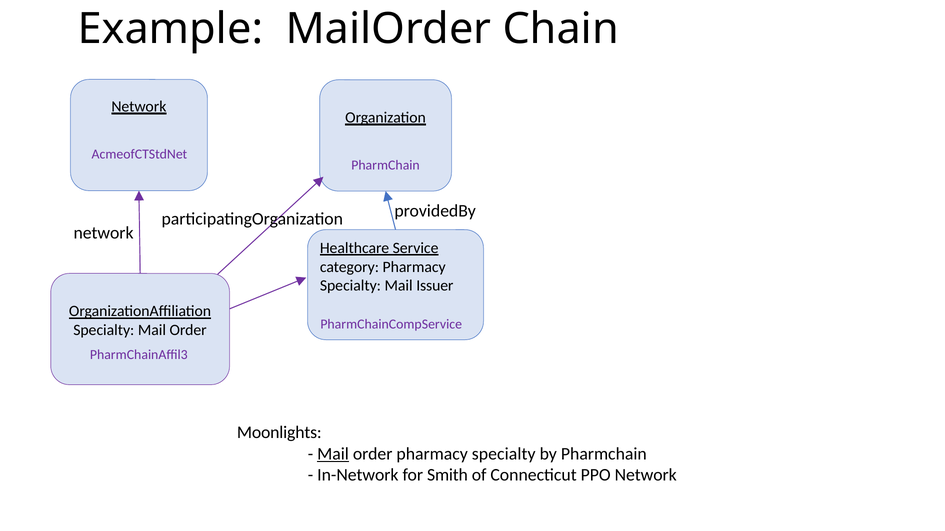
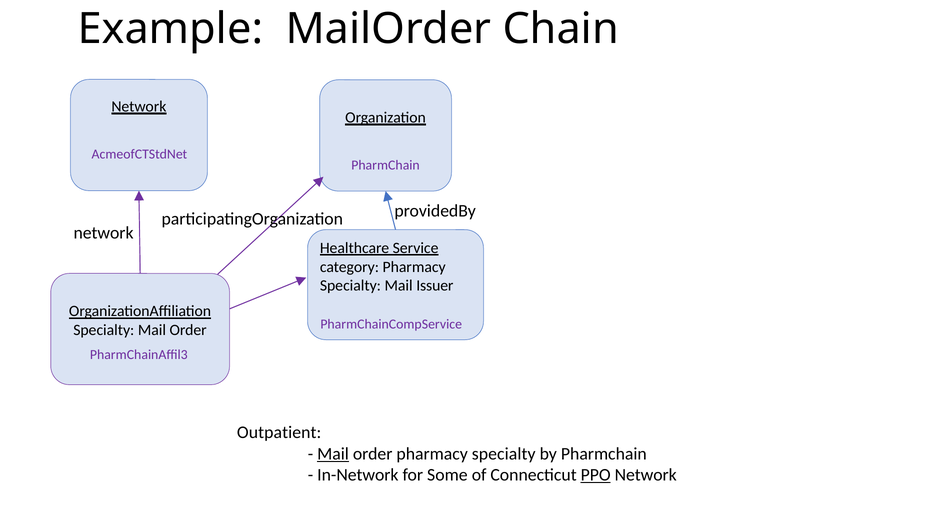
Moonlights: Moonlights -> Outpatient (279, 433)
Smith: Smith -> Some (447, 476)
PPO underline: none -> present (596, 476)
